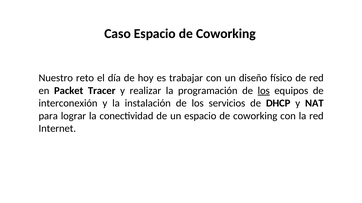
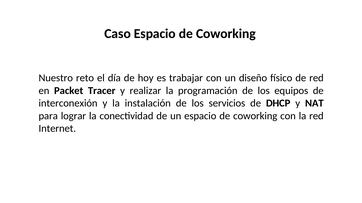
los underline: present -> none (264, 91)
